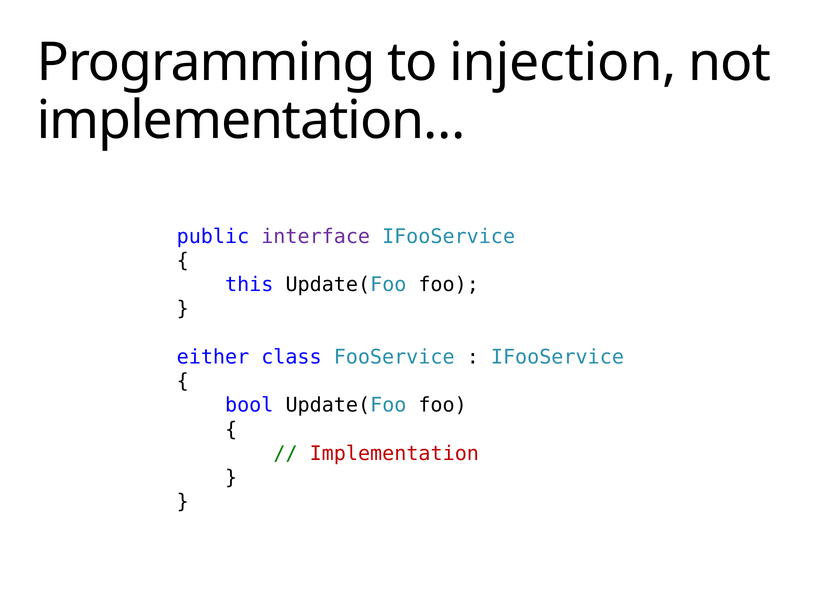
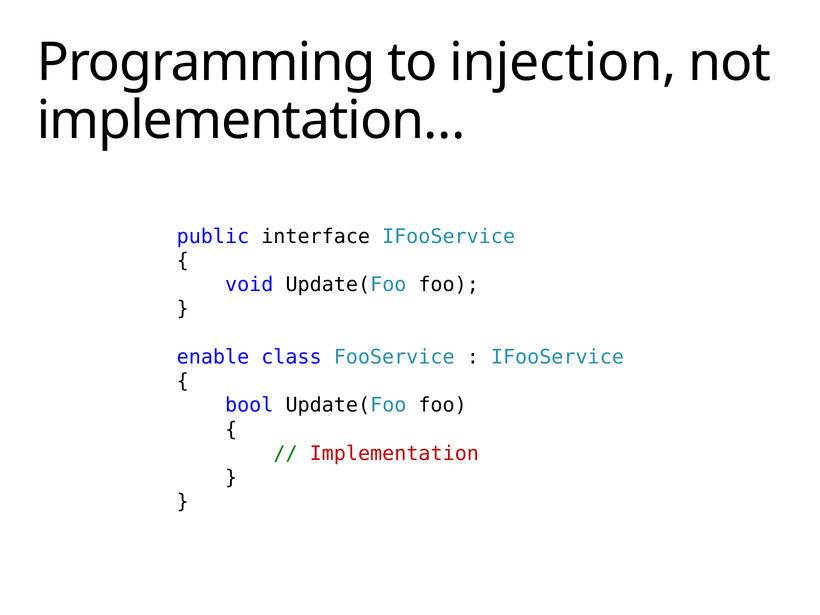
interface colour: purple -> black (316, 236)
this: this -> void (249, 285)
either: either -> enable (213, 357)
